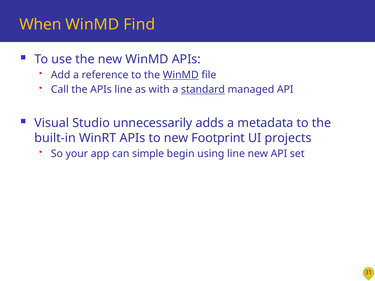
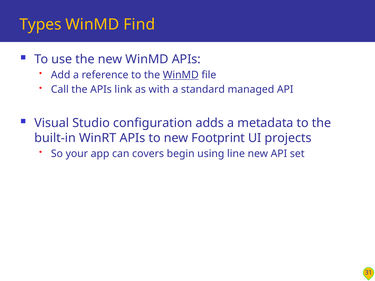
When: When -> Types (40, 24)
APIs line: line -> link (123, 90)
standard underline: present -> none (203, 90)
unnecessarily: unnecessarily -> configuration (153, 123)
simple: simple -> covers (148, 154)
